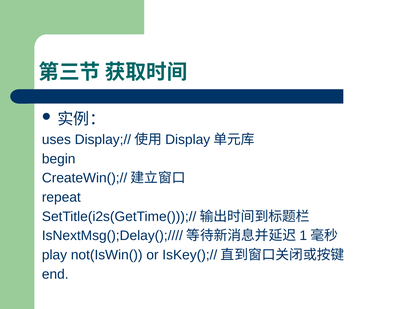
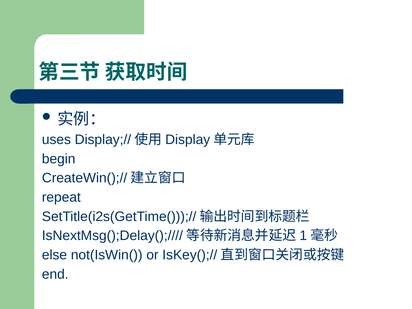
play: play -> else (54, 255)
